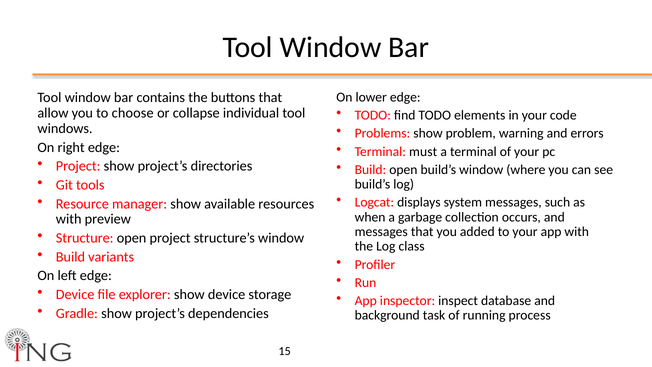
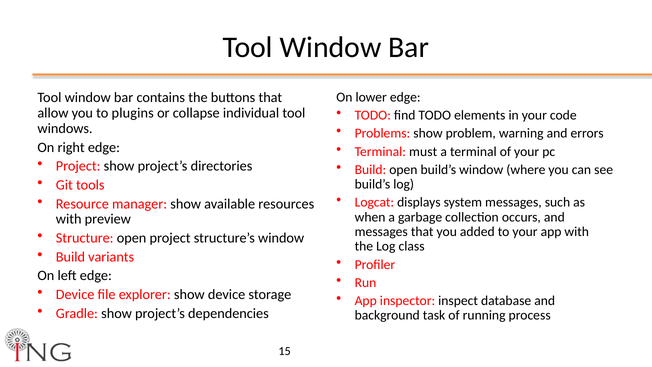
choose: choose -> plugins (133, 113)
